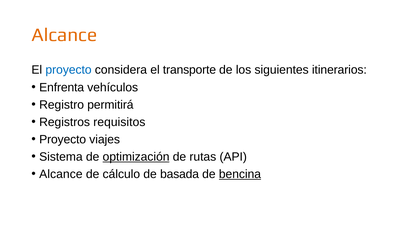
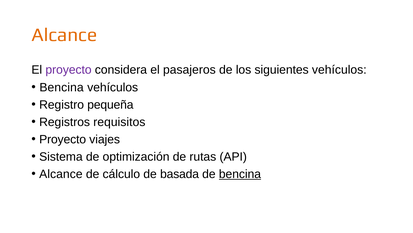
proyecto colour: blue -> purple (69, 70)
transporte: transporte -> pasajeros (189, 70)
siguientes itinerarios: itinerarios -> vehículos (339, 70)
Enfrenta: Enfrenta -> Bencina (62, 87)
permitirá: permitirá -> pequeña (110, 104)
optimización underline: present -> none (136, 156)
